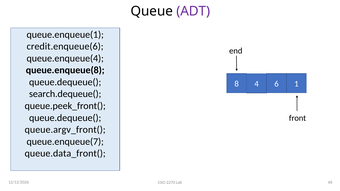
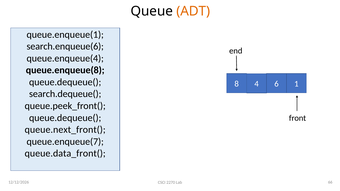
ADT colour: purple -> orange (193, 11)
credit.enqueue(6: credit.enqueue(6 -> search.enqueue(6 (65, 46)
queue.argv_front(: queue.argv_front( -> queue.next_front( (65, 130)
